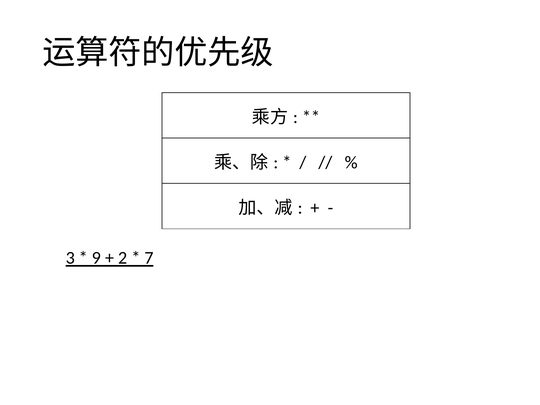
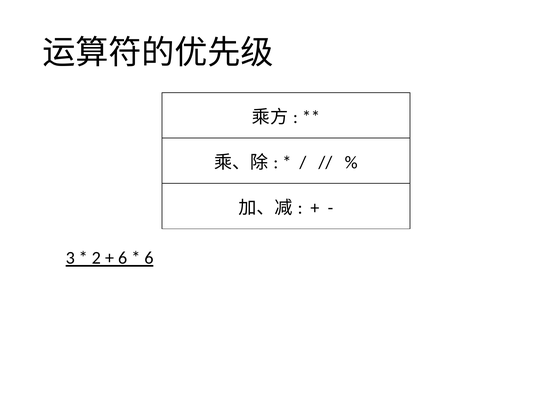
9: 9 -> 2 (96, 258)
2: 2 -> 6 (123, 258)
7: 7 -> 6 (149, 258)
